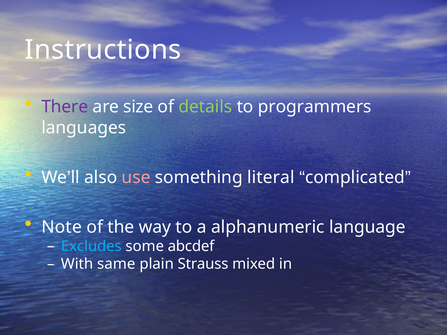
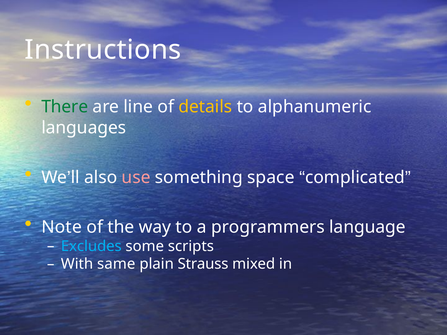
There colour: purple -> green (65, 107)
size: size -> line (138, 107)
details colour: light green -> yellow (205, 107)
programmers: programmers -> alphanumeric (315, 107)
literal: literal -> space (271, 177)
alphanumeric: alphanumeric -> programmers (268, 227)
abcdef: abcdef -> scripts (191, 246)
